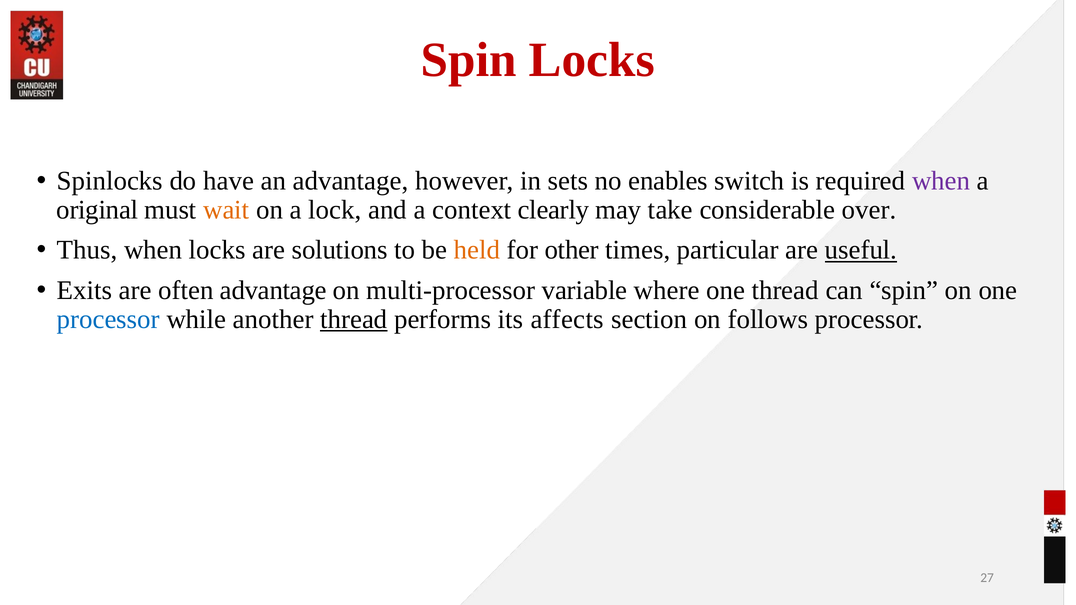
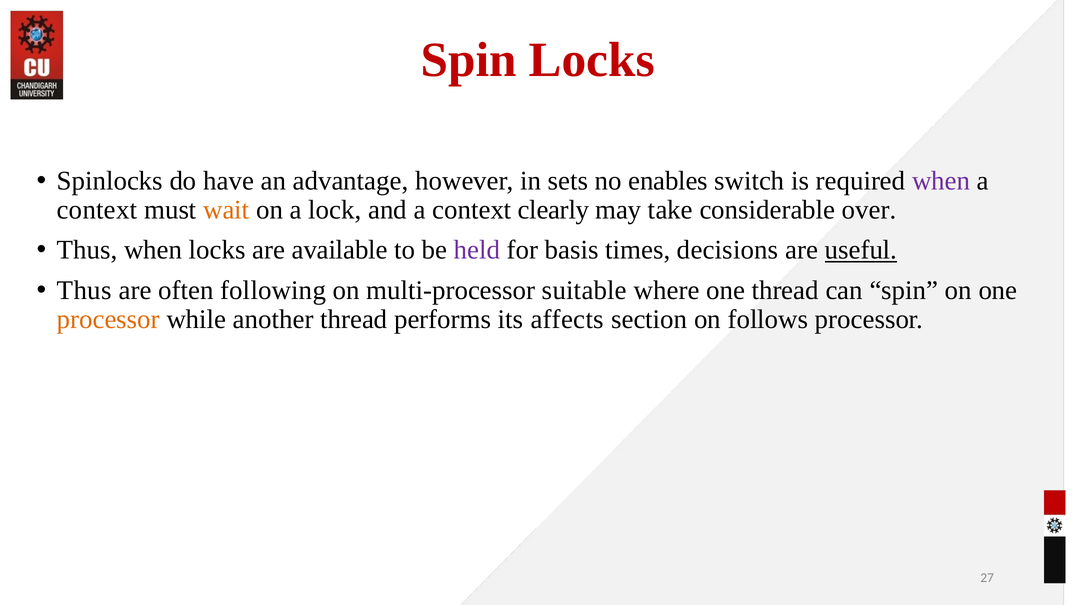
original: original -> context (97, 210)
solutions: solutions -> available (340, 250)
held colour: orange -> purple (477, 250)
other: other -> basis (572, 250)
particular: particular -> decisions (728, 250)
Exits: Exits -> Thus (84, 290)
often advantage: advantage -> following (273, 290)
variable: variable -> suitable (584, 290)
processor colour: blue -> orange (108, 319)
thread underline: present -> none (354, 319)
